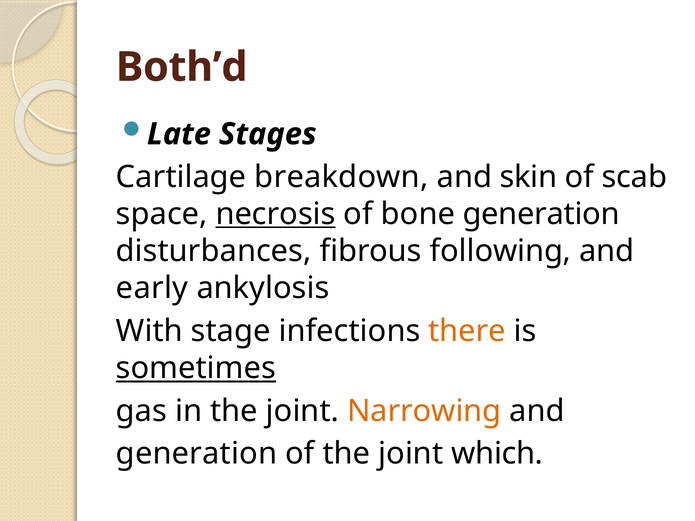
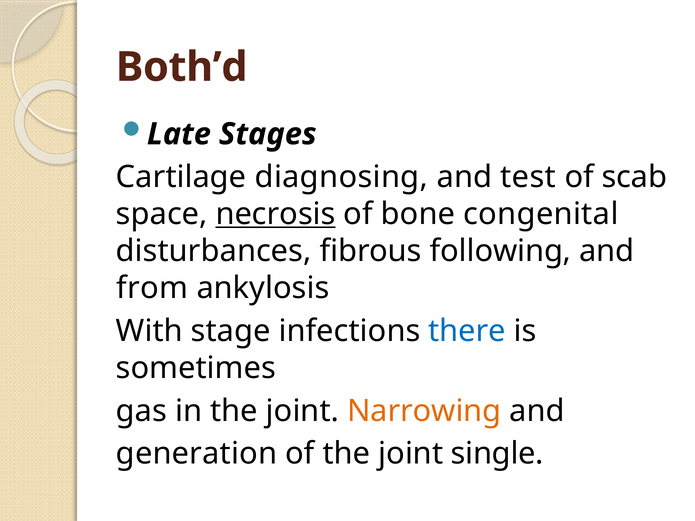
breakdown: breakdown -> diagnosing (341, 177)
skin: skin -> test (528, 177)
bone generation: generation -> congenital (541, 214)
early: early -> from (152, 288)
there colour: orange -> blue (467, 331)
sometimes underline: present -> none (196, 368)
which: which -> single (497, 454)
